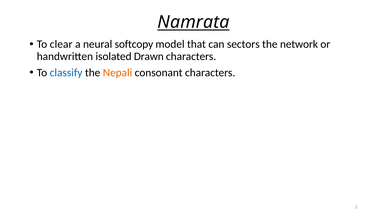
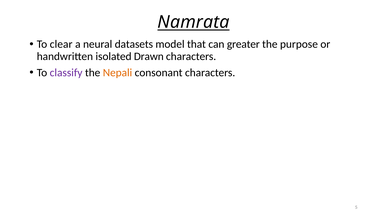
softcopy: softcopy -> datasets (134, 44)
sectors: sectors -> greater (243, 44)
network: network -> purpose (299, 44)
classify colour: blue -> purple (66, 73)
